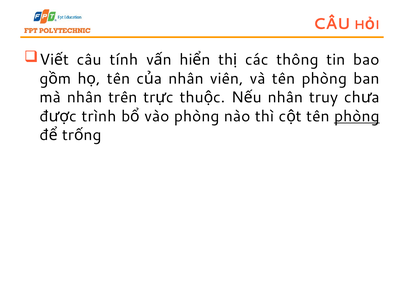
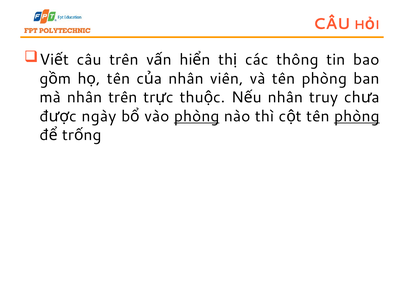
câu tính: tính -> trên (124, 60)
trình: trình -> ngày (99, 116)
phòng underline: none -> present (197, 116)
